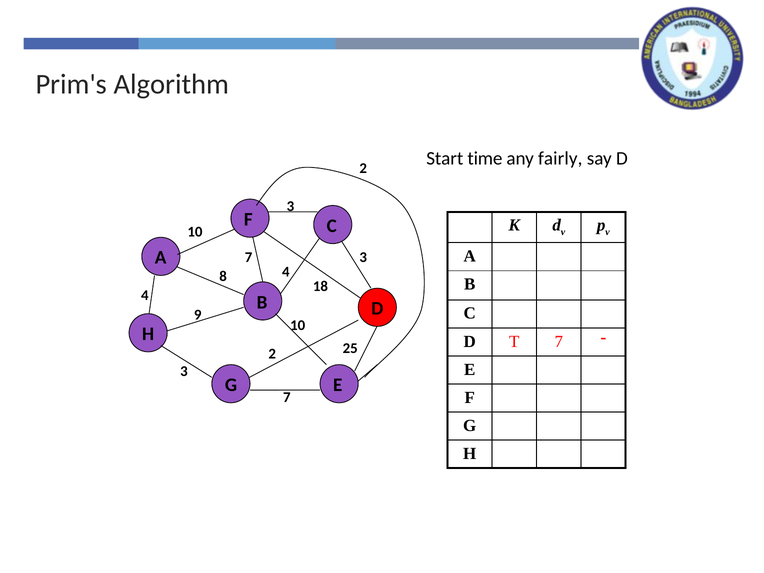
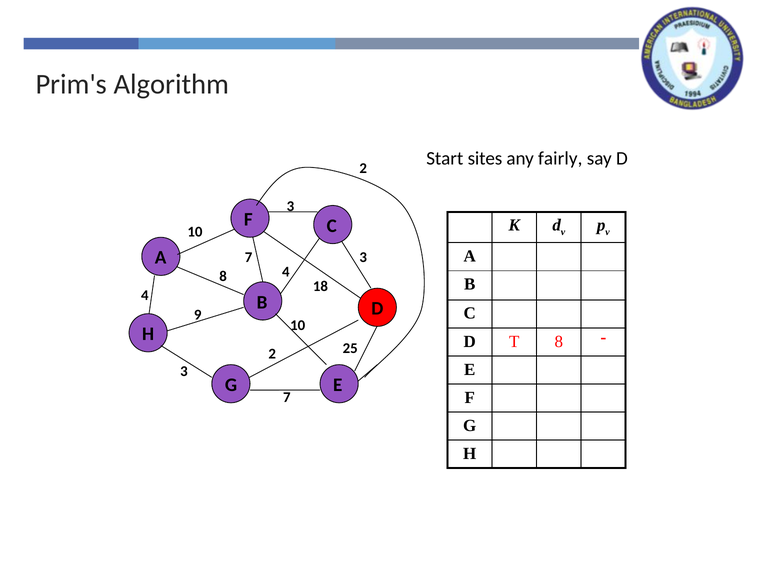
time: time -> sites (485, 158)
T 7: 7 -> 8 (559, 341)
